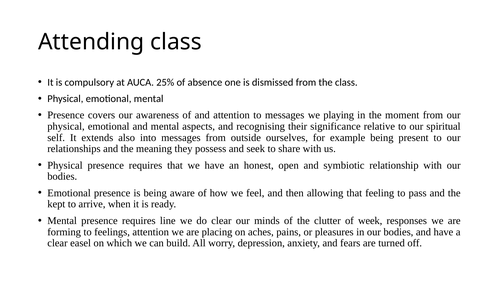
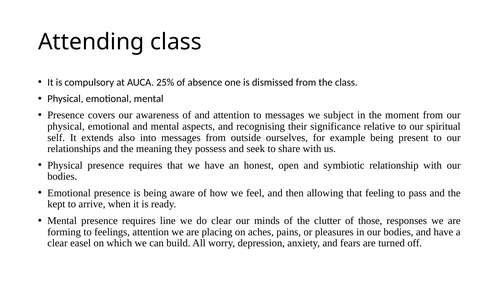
playing: playing -> subject (339, 115)
week: week -> those (370, 220)
